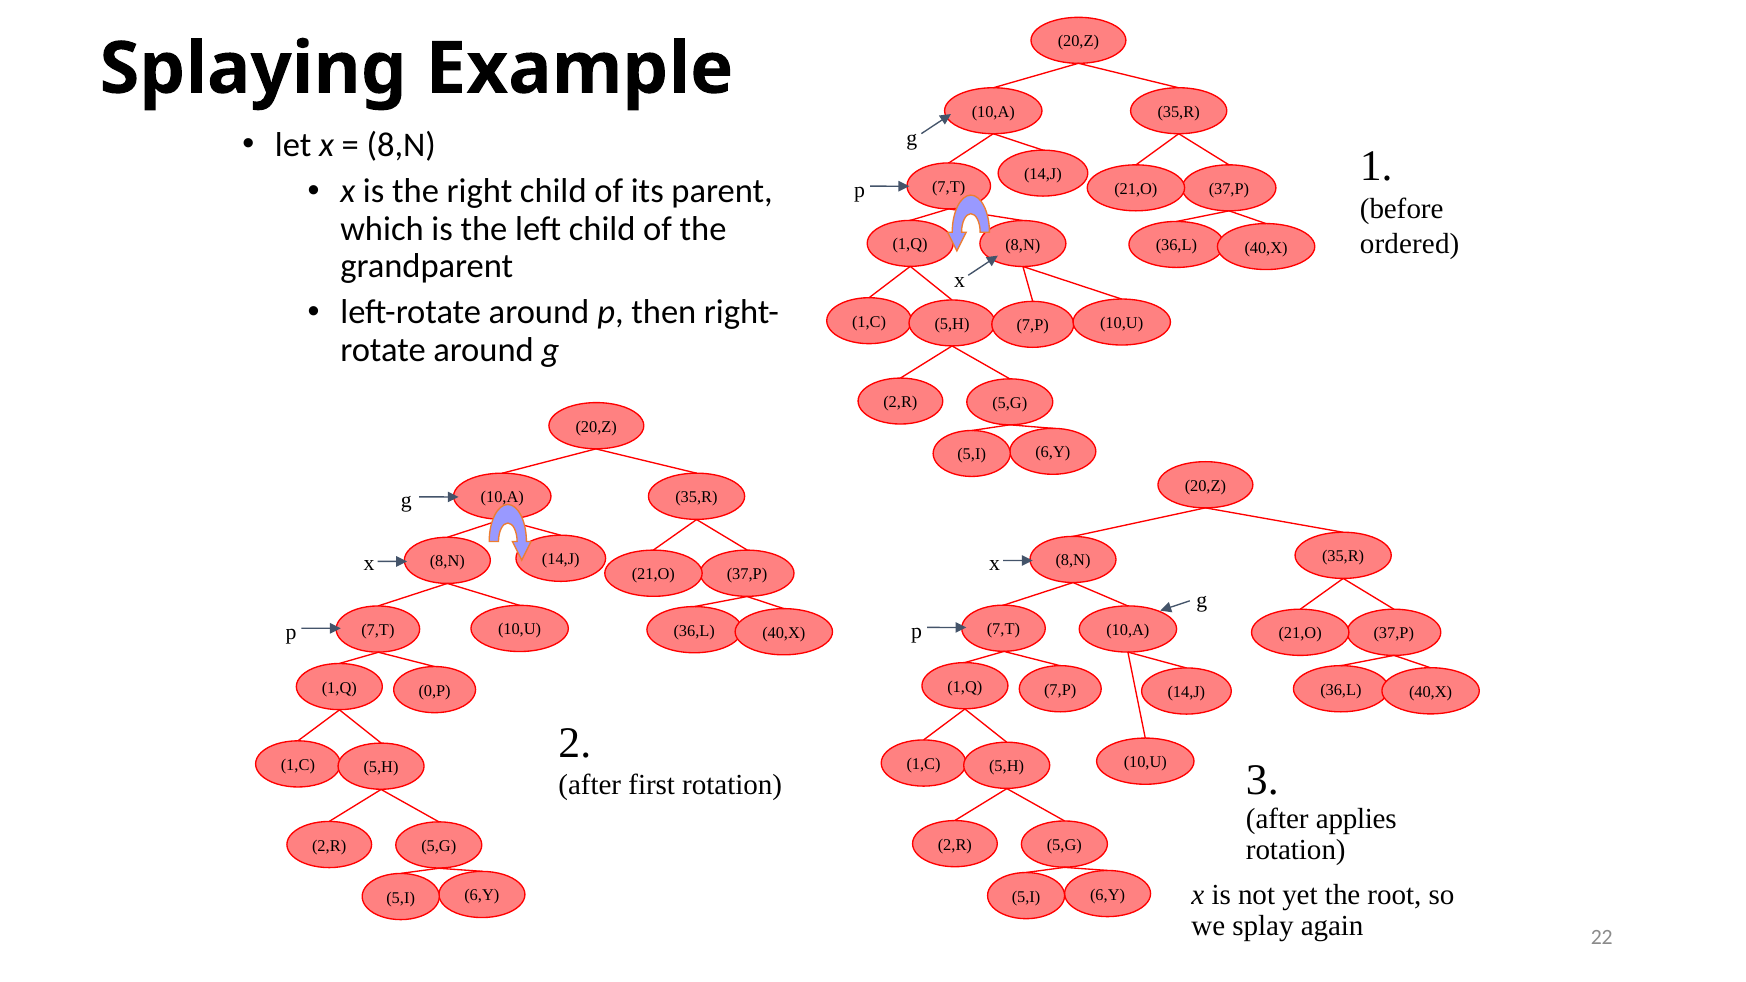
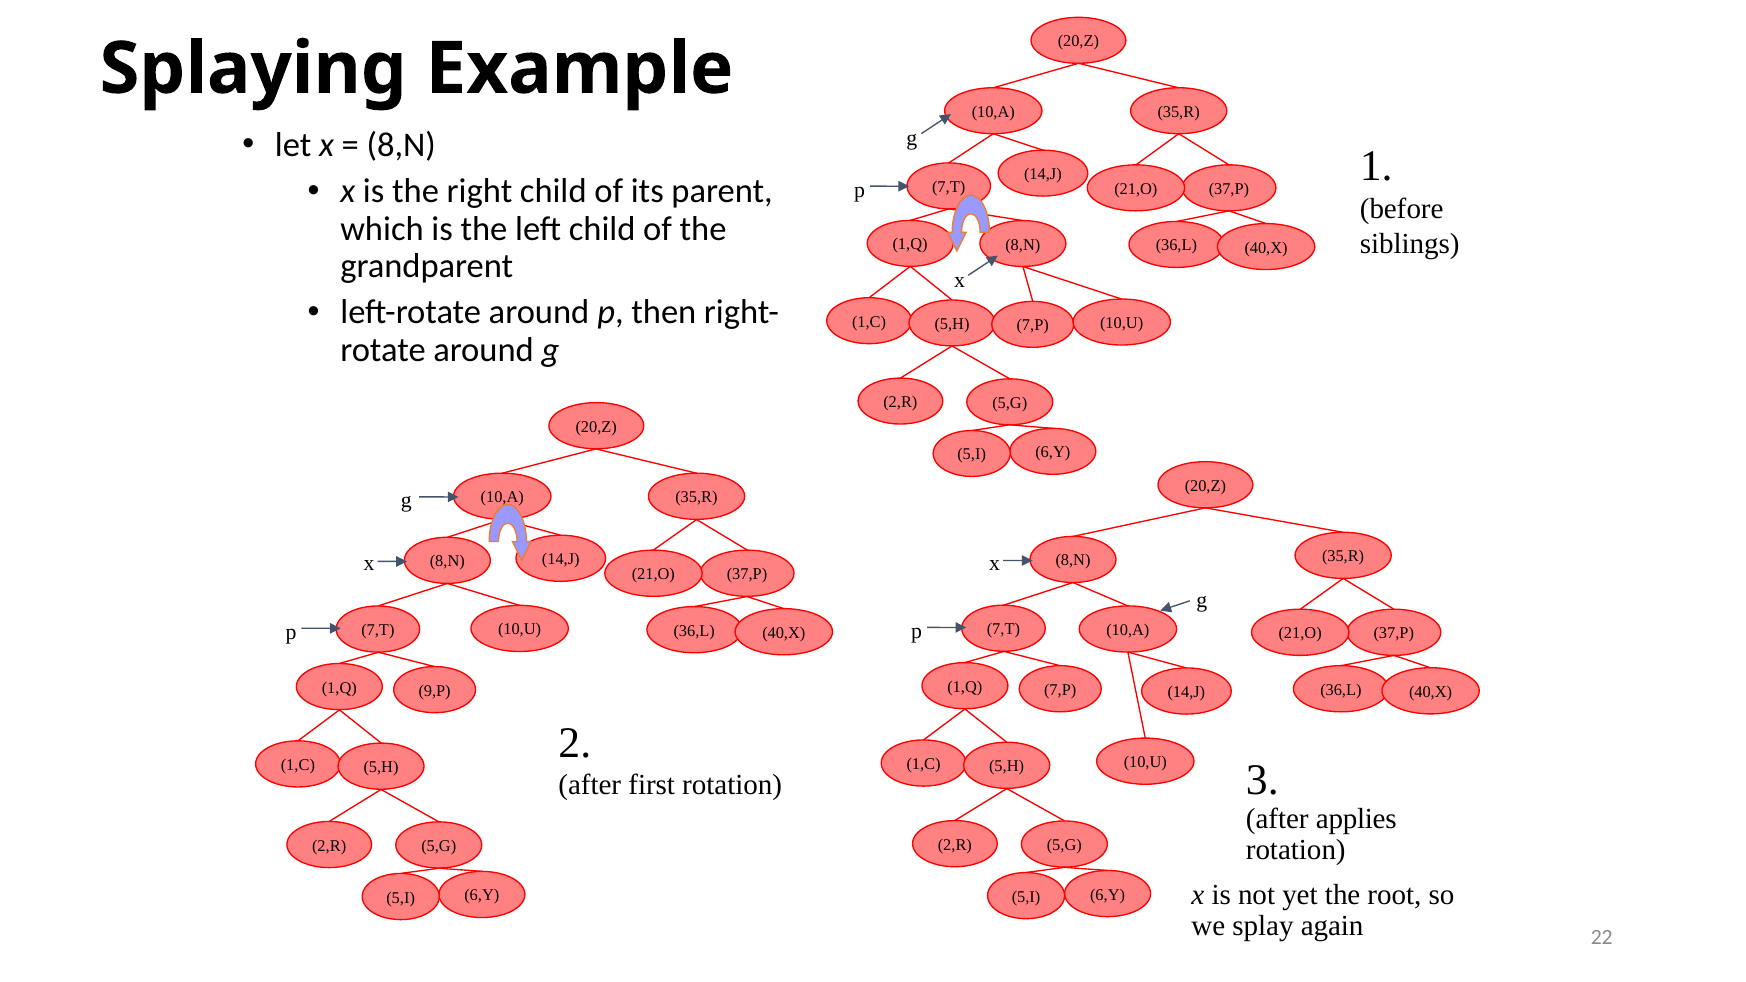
ordered: ordered -> siblings (1410, 244)
0,P: 0,P -> 9,P (435, 691)
